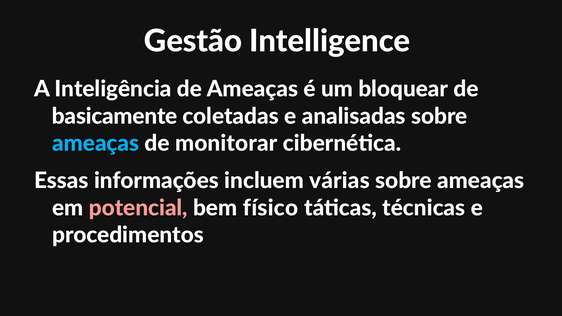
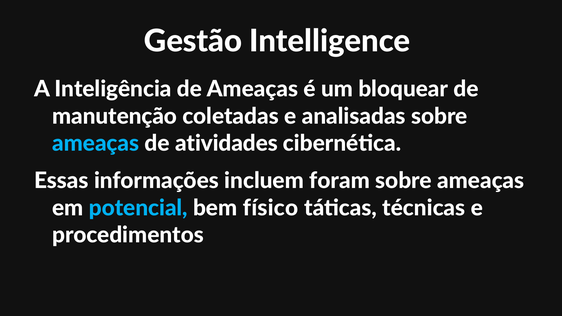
basicamente: basicamente -> manutenção (115, 116)
monitorar: monitorar -> atividades (226, 144)
várias: várias -> foram (340, 181)
potencial colour: pink -> light blue (138, 208)
